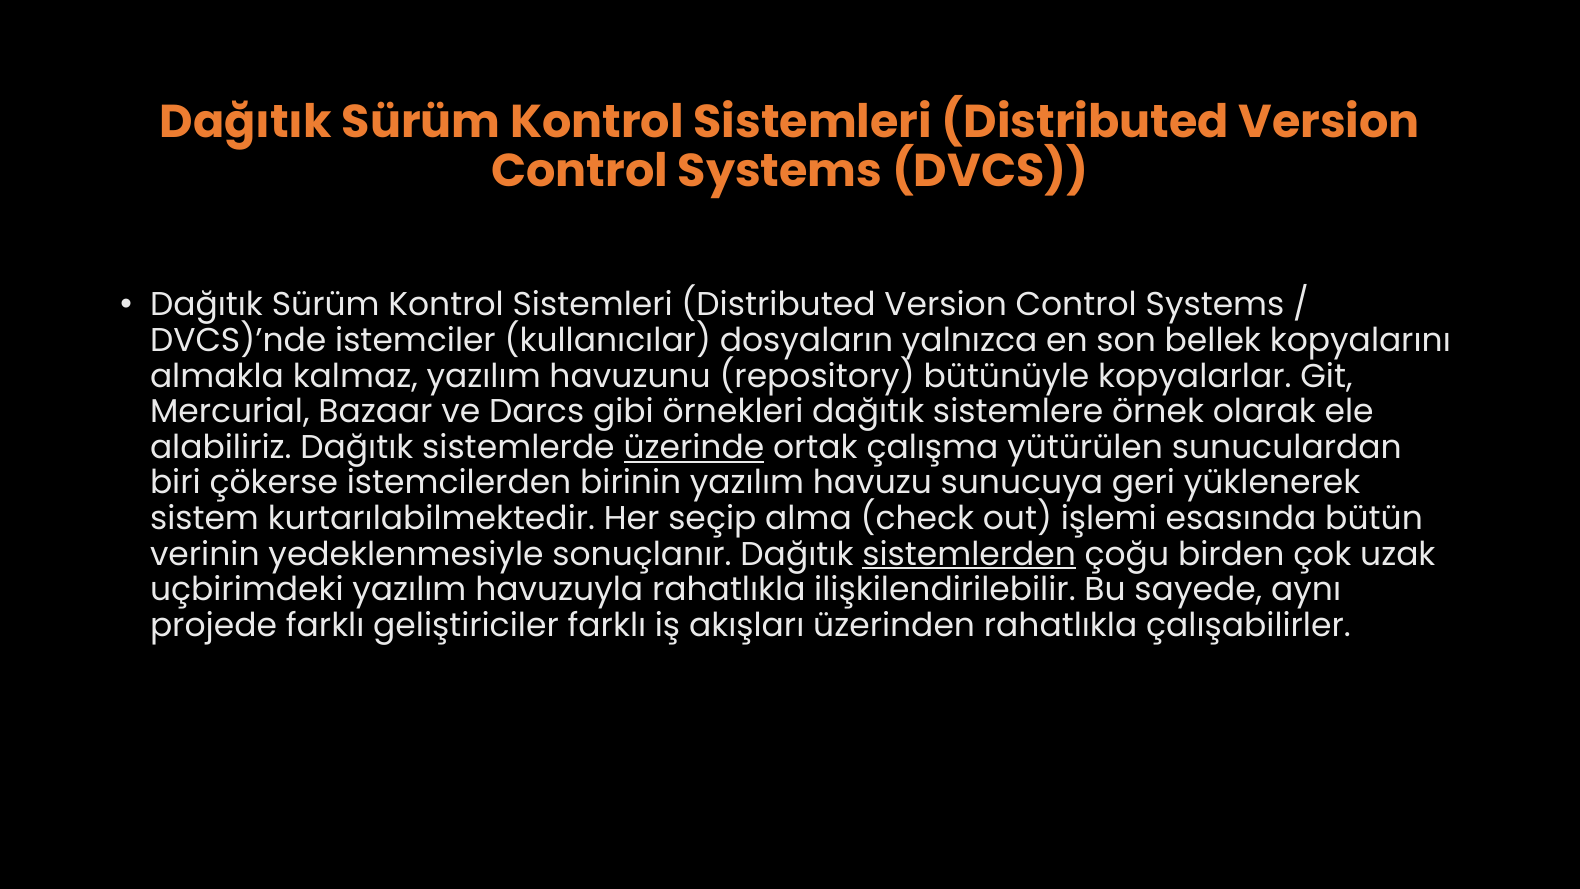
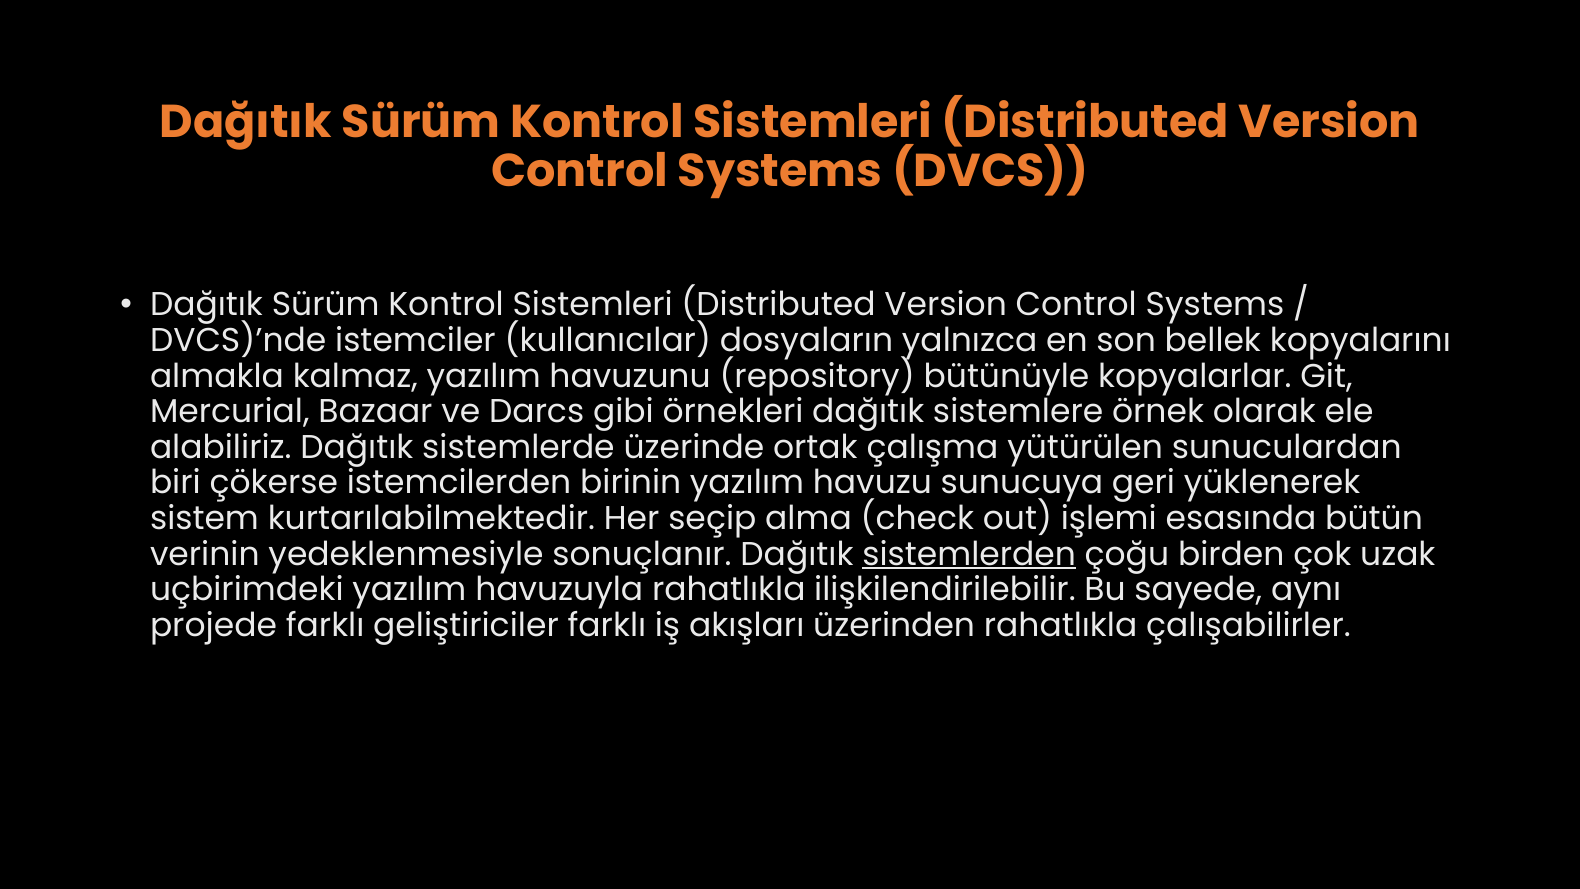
üzerinde underline: present -> none (694, 447)
